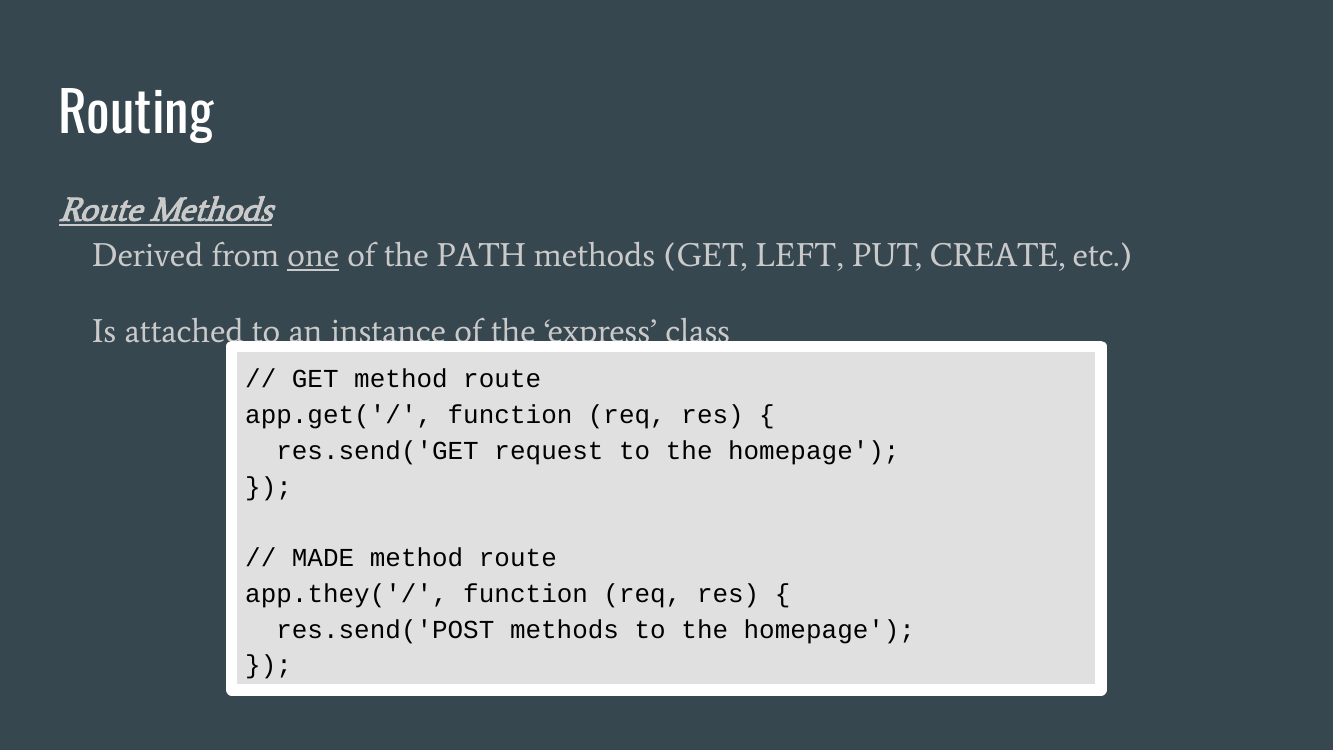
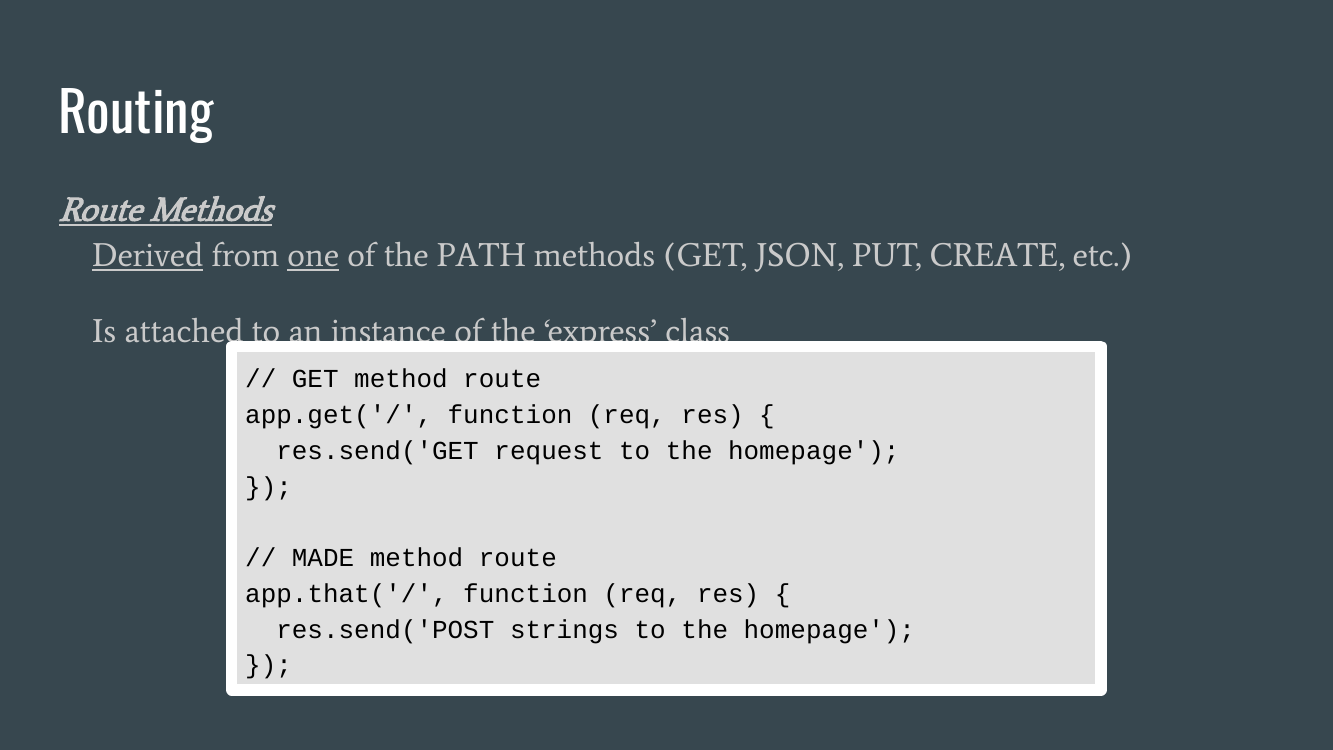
Derived underline: none -> present (148, 256)
LEFT: LEFT -> JSON (800, 256)
app.they('/: app.they('/ -> app.that('/ (346, 594)
res.send('POST methods: methods -> strings (564, 629)
